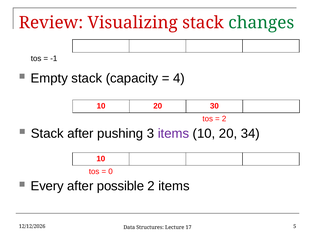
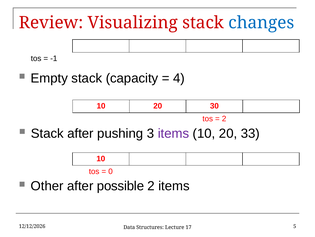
changes colour: green -> blue (261, 23)
34: 34 -> 33 (250, 133)
Every: Every -> Other (47, 186)
